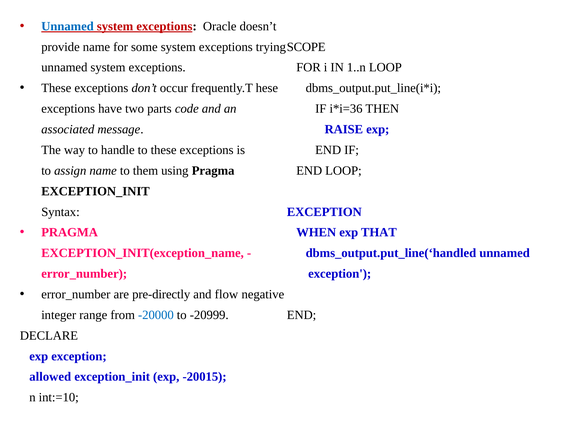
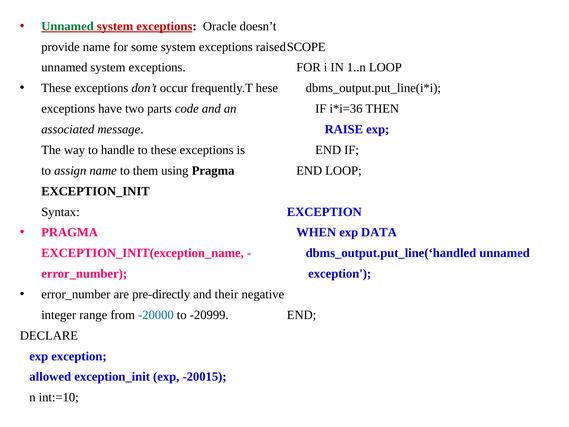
Unnamed colour: blue -> green (68, 26)
trying: trying -> raised (271, 47)
THAT: THAT -> DATA (379, 232)
flow: flow -> their (226, 294)
